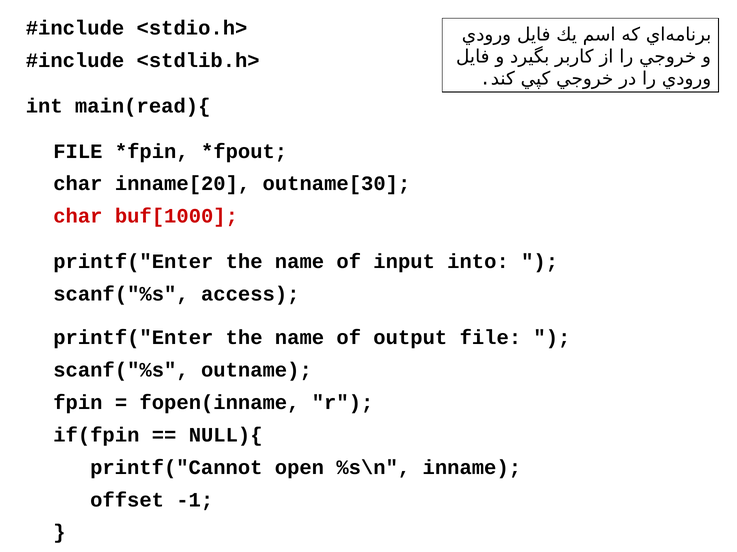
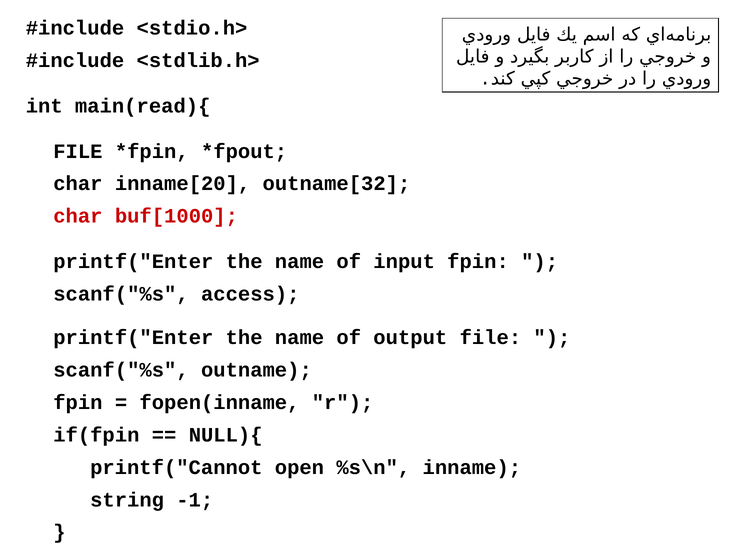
outname[30: outname[30 -> outname[32 (336, 184)
input into: into -> fpin (478, 262)
offset: offset -> string (127, 500)
